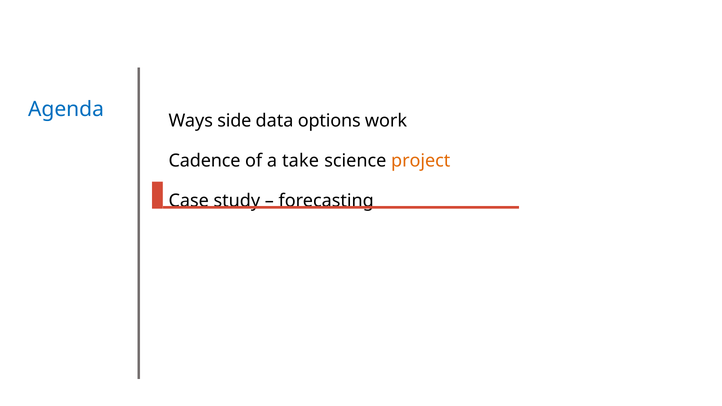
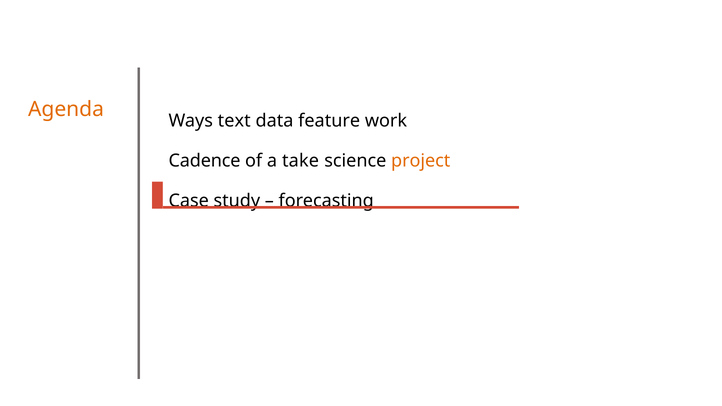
Agenda colour: blue -> orange (66, 110)
side: side -> text (234, 121)
options: options -> feature (329, 121)
